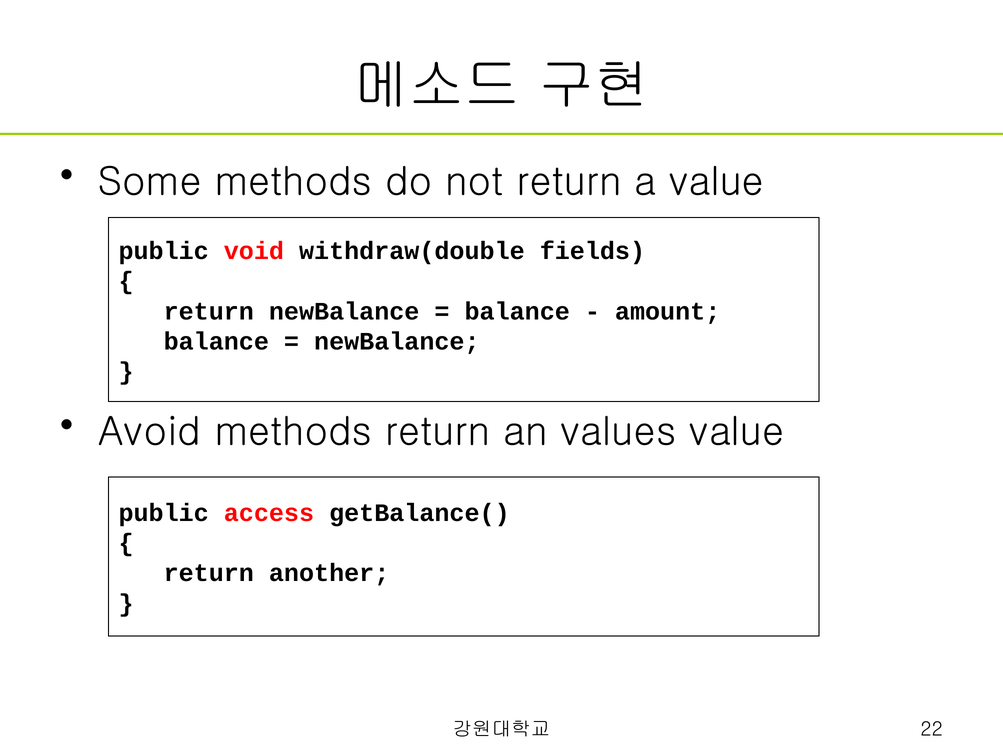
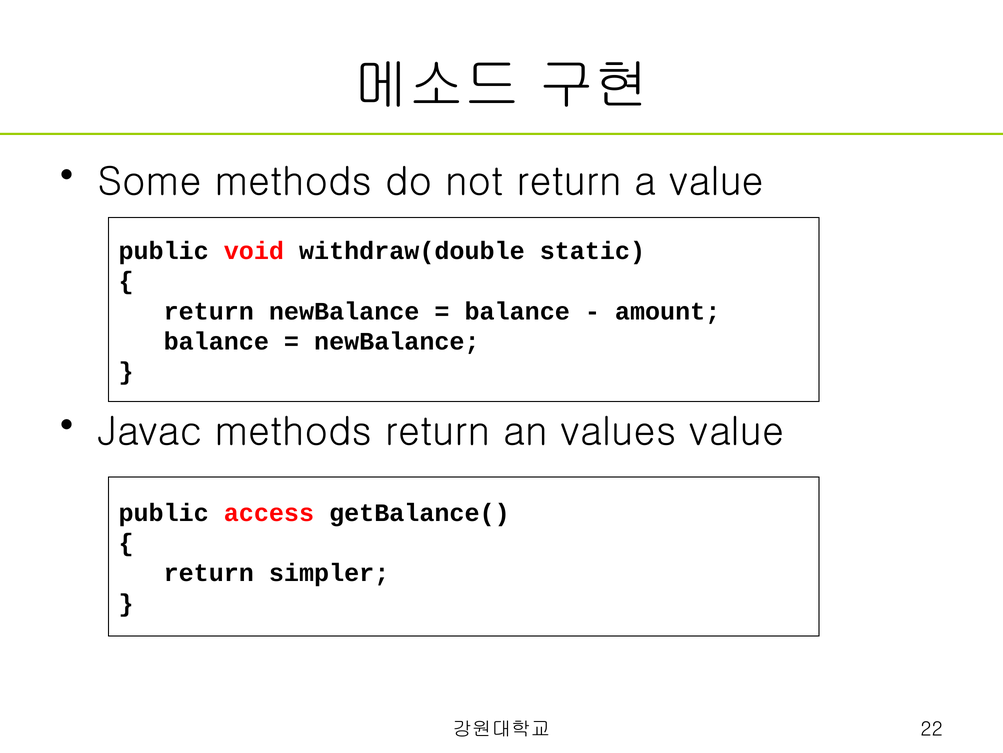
fields: fields -> static (592, 251)
Avoid: Avoid -> Javac (150, 431)
another: another -> simpler (329, 573)
